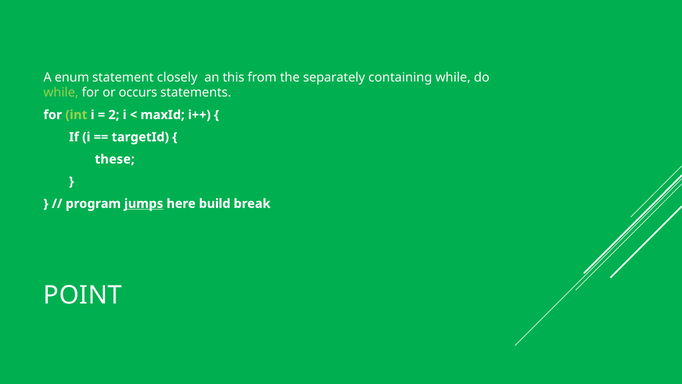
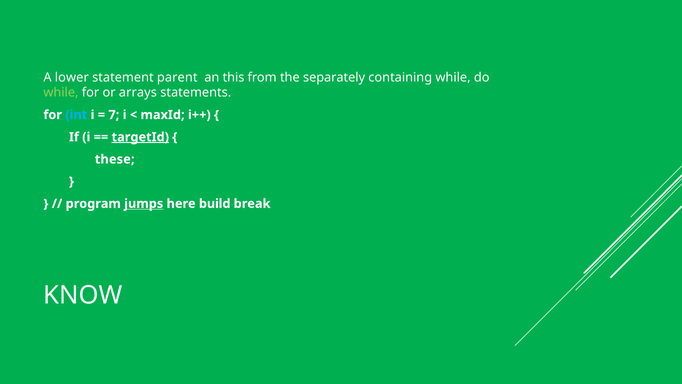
enum: enum -> lower (72, 77)
closely: closely -> parent (177, 77)
occurs: occurs -> arrays (138, 93)
int colour: light green -> light blue (76, 115)
2: 2 -> 7 (114, 115)
targetId underline: none -> present (140, 137)
POINT: POINT -> KNOW (83, 295)
